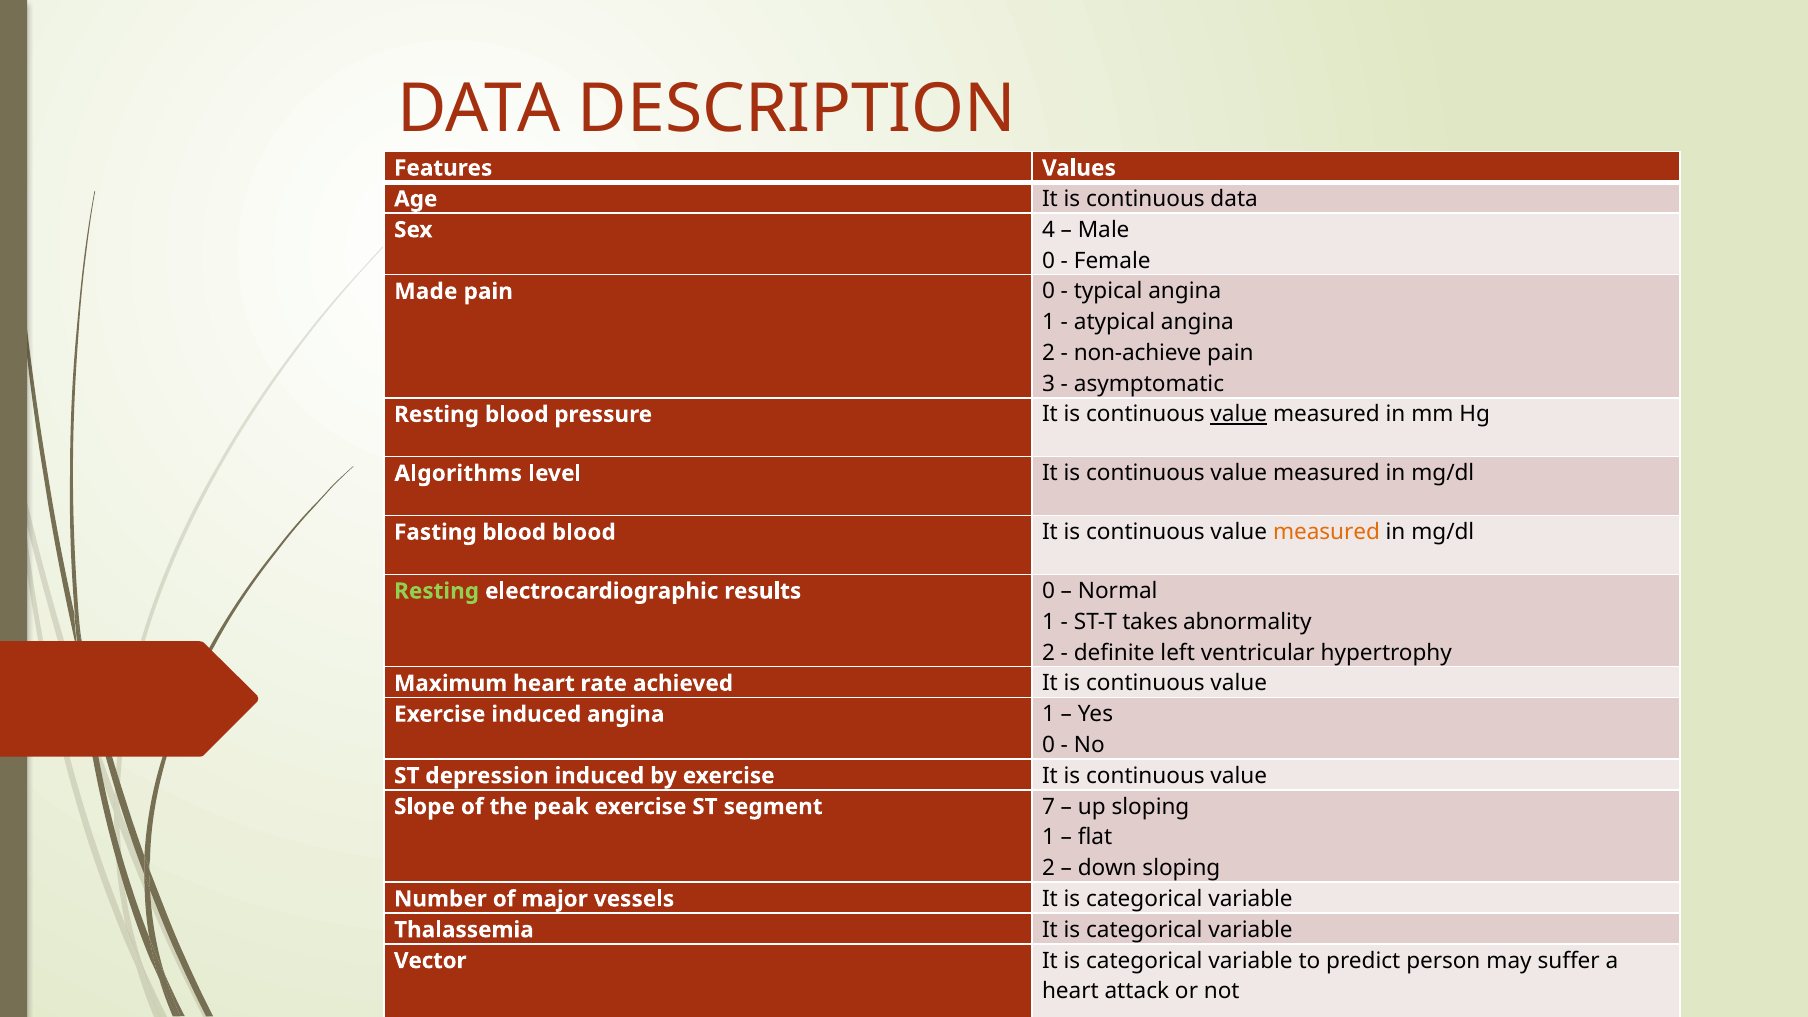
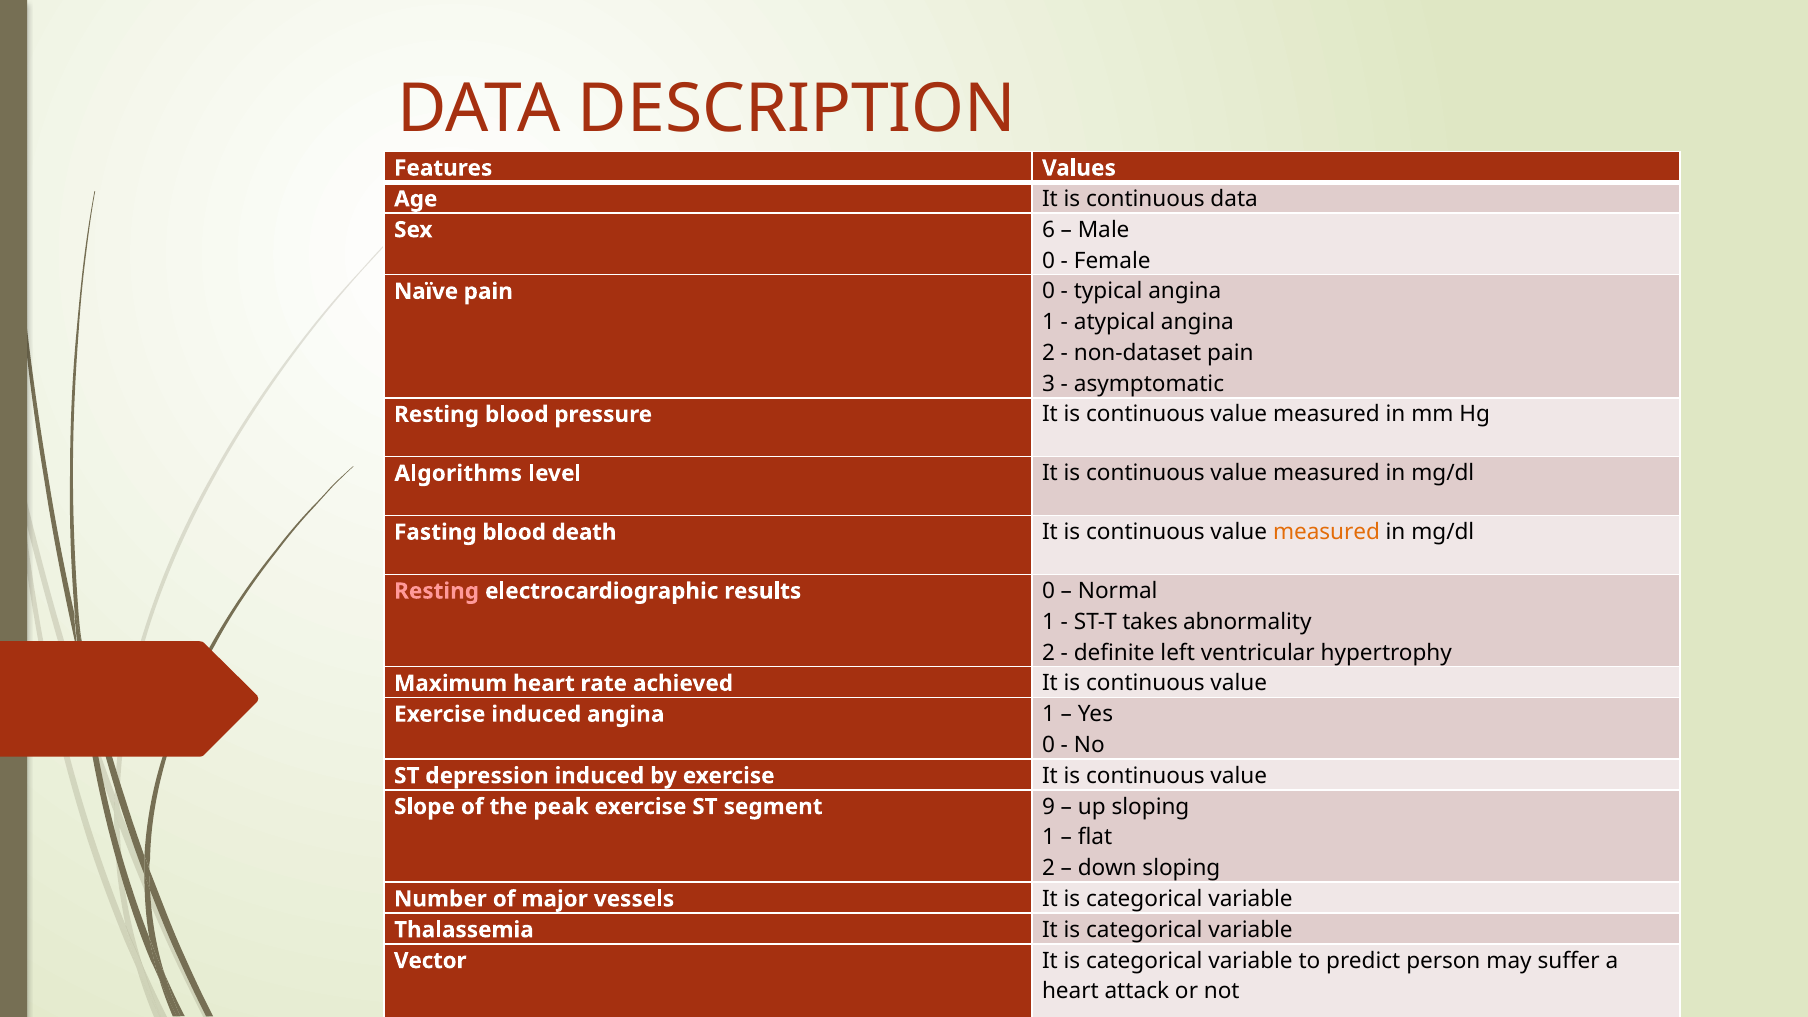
4: 4 -> 6 (1048, 230)
Made: Made -> Naïve (426, 291)
non-achieve: non-achieve -> non-dataset (1138, 353)
value underline: present -> none (1239, 414)
blood blood: blood -> death (584, 532)
Resting colour: light green -> pink (437, 591)
7: 7 -> 9 (1048, 807)
